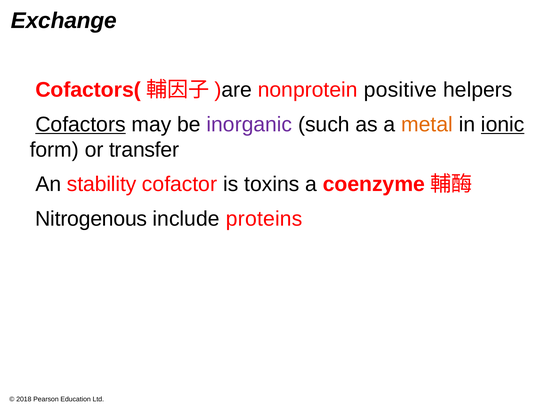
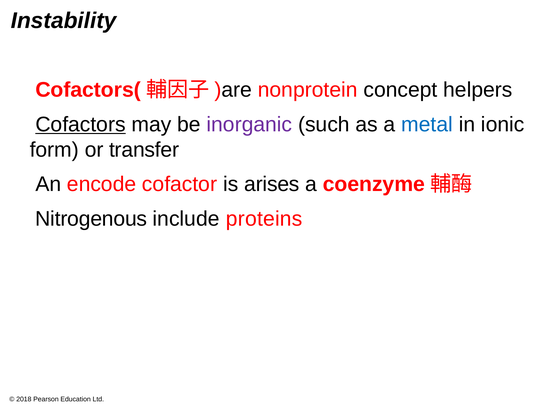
Exchange: Exchange -> Instability (64, 21)
positive: positive -> concept (400, 90)
metal colour: orange -> blue (427, 124)
ionic underline: present -> none (503, 124)
stability: stability -> encode (102, 184)
toxins: toxins -> arises (272, 184)
